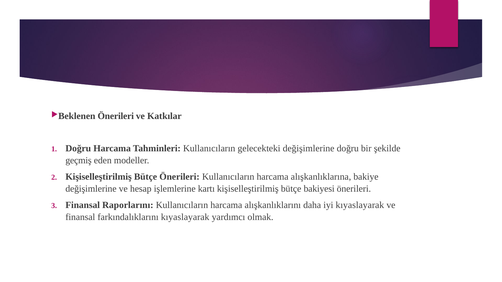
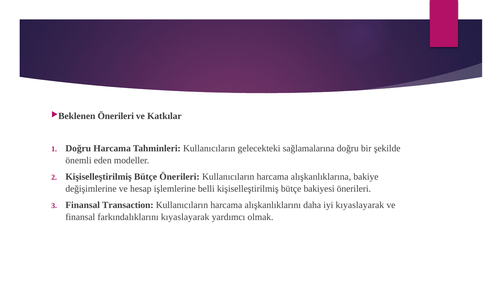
gelecekteki değişimlerine: değişimlerine -> sağlamalarına (309, 149)
geçmiş: geçmiş -> önemli (78, 161)
kartı: kartı -> belli (206, 189)
Raporlarını: Raporlarını -> Transaction (128, 205)
